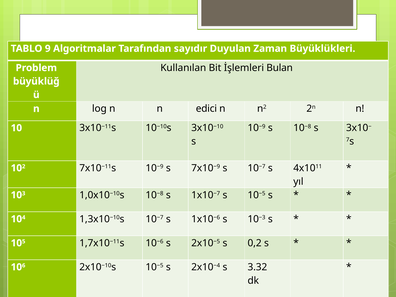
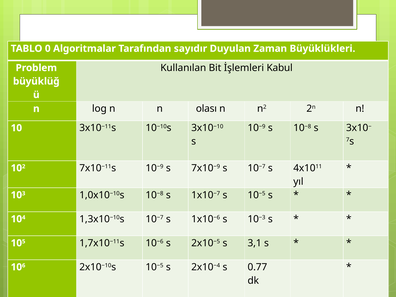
9: 9 -> 0 (48, 49)
Bulan: Bulan -> Kabul (280, 68)
edici: edici -> olası (206, 109)
0,2: 0,2 -> 3,1 (255, 243)
3.32: 3.32 -> 0.77 (257, 267)
